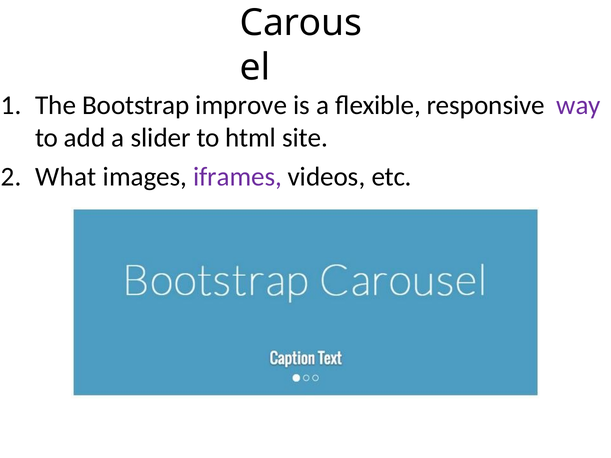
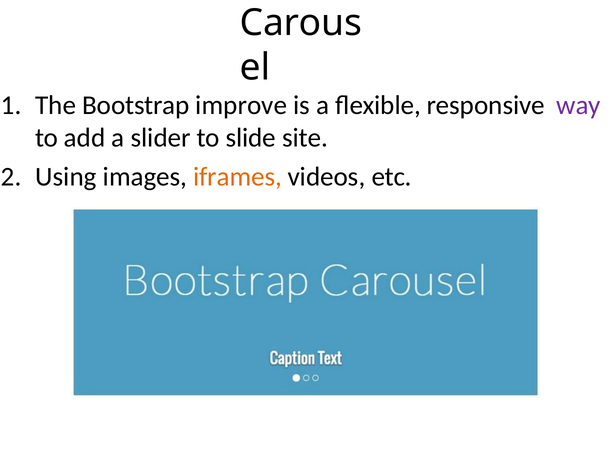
html: html -> slide (251, 138)
What: What -> Using (66, 177)
iframes colour: purple -> orange (238, 177)
